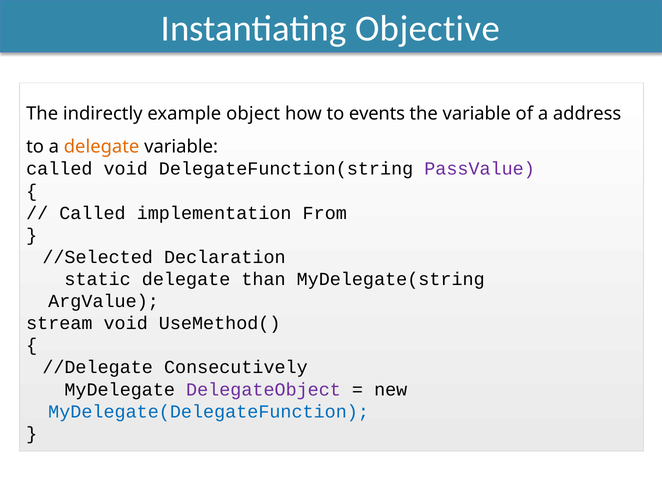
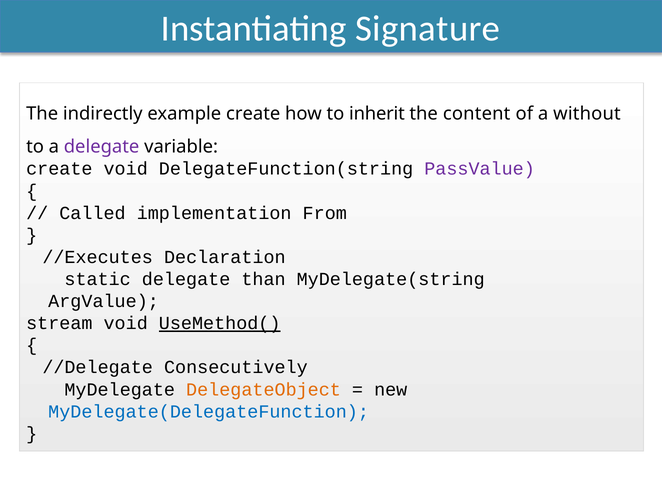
Objective: Objective -> Signature (428, 29)
example object: object -> create (253, 114)
events: events -> inherit (377, 114)
the variable: variable -> content (477, 114)
address: address -> without (587, 114)
delegate colour: orange -> purple (102, 147)
called: called -> create (59, 169)
//Selected: //Selected -> //Executes (98, 257)
UseMethod( underline: none -> present (220, 324)
DelegateObject colour: purple -> orange (264, 390)
